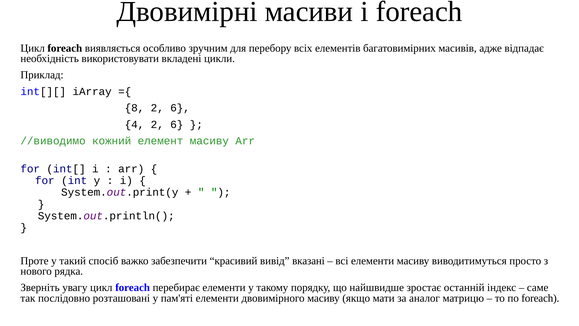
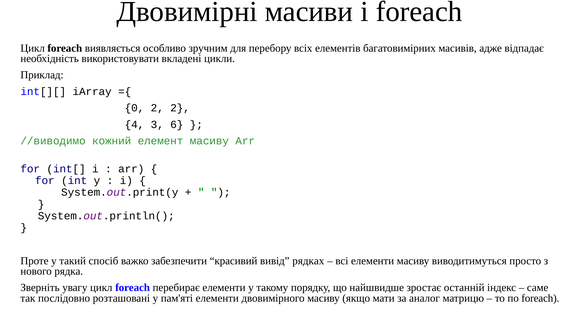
8: 8 -> 0 (134, 108)
6: 6 -> 2 (180, 108)
4 2: 2 -> 3 (157, 124)
вказані: вказані -> рядках (308, 261)
